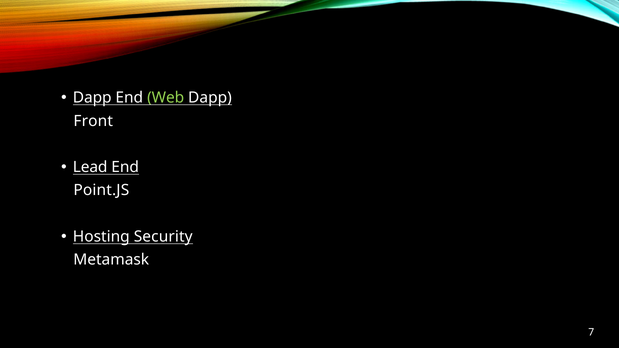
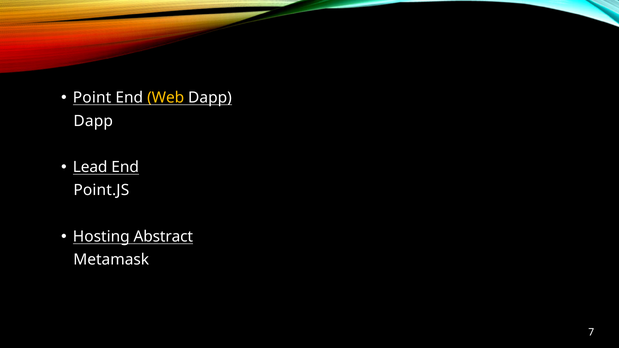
Dapp: Dapp -> Point (92, 98)
Web colour: light green -> yellow (166, 98)
Front: Front -> Dapp (93, 121)
Security: Security -> Abstract (163, 237)
